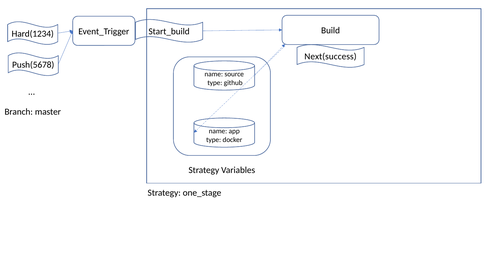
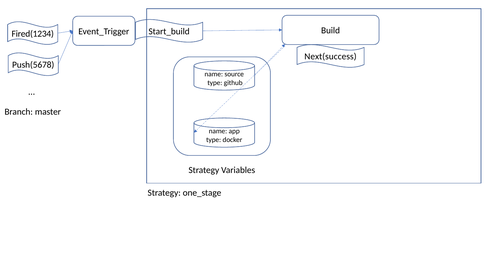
Hard(1234: Hard(1234 -> Fired(1234 (33, 34)
